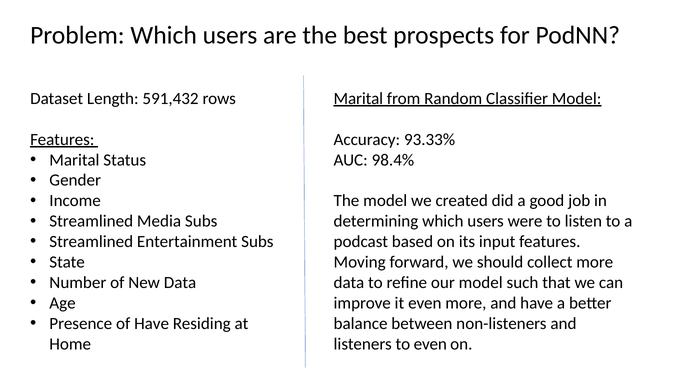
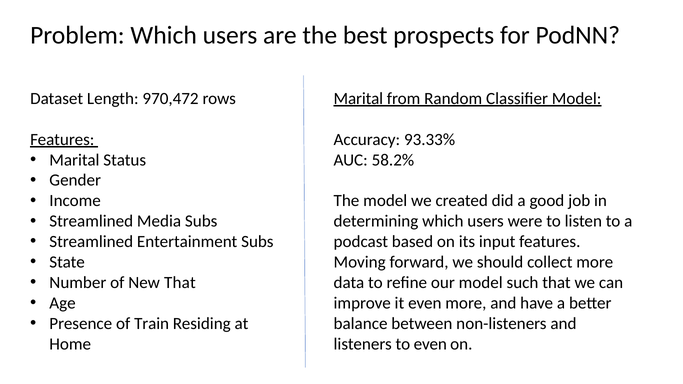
591,432: 591,432 -> 970,472 (171, 98)
98.4%: 98.4% -> 58.2% (393, 160)
New Data: Data -> That (180, 283)
of Have: Have -> Train (152, 324)
